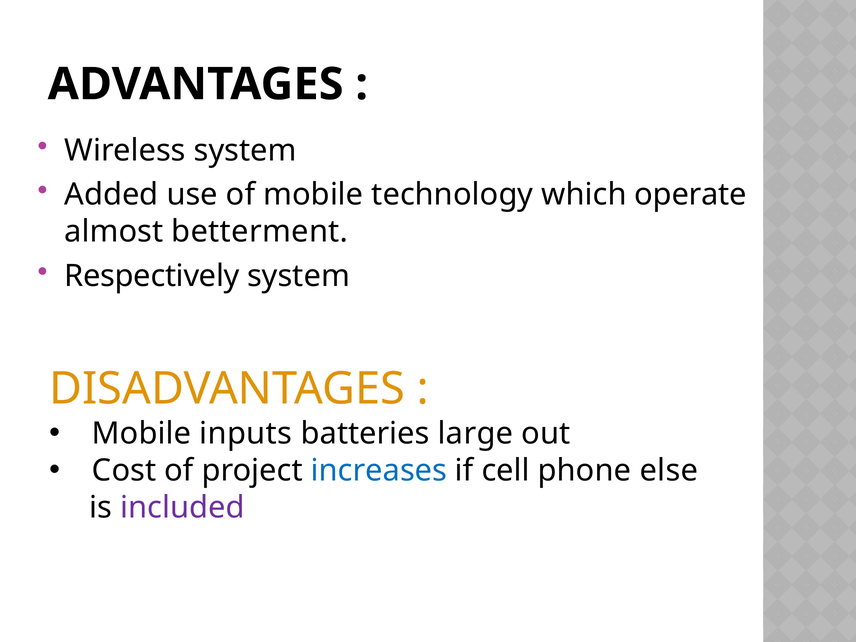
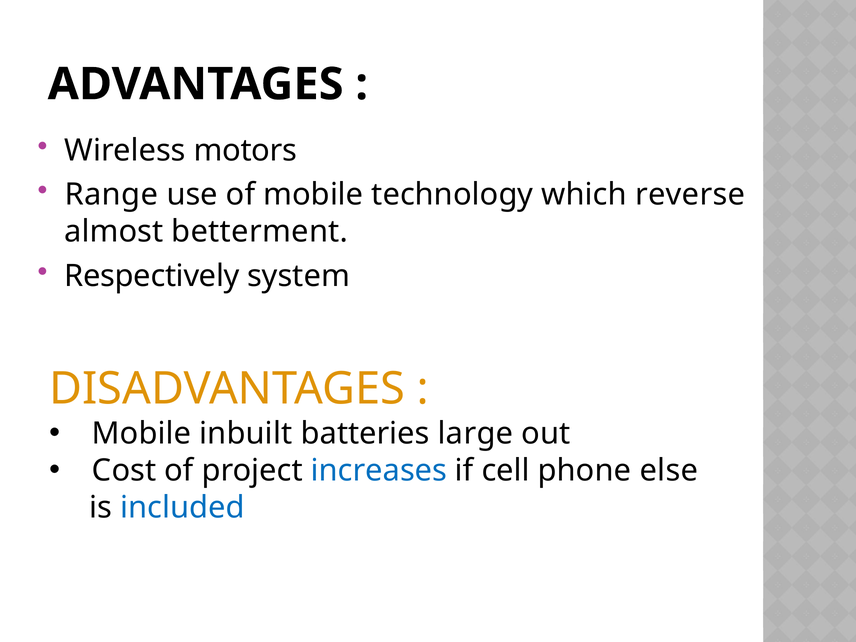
Wireless system: system -> motors (245, 150)
Added: Added -> Range (111, 195)
operate: operate -> reverse (690, 195)
inputs: inputs -> inbuilt (246, 434)
included colour: purple -> blue (182, 508)
